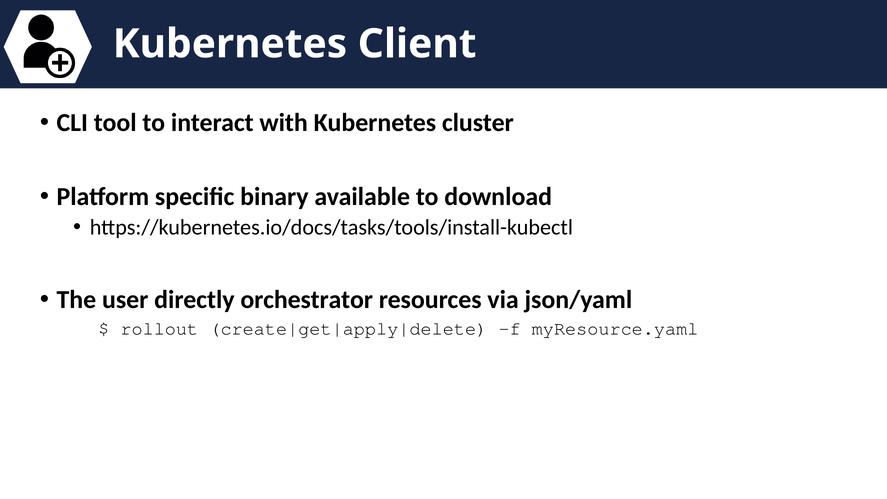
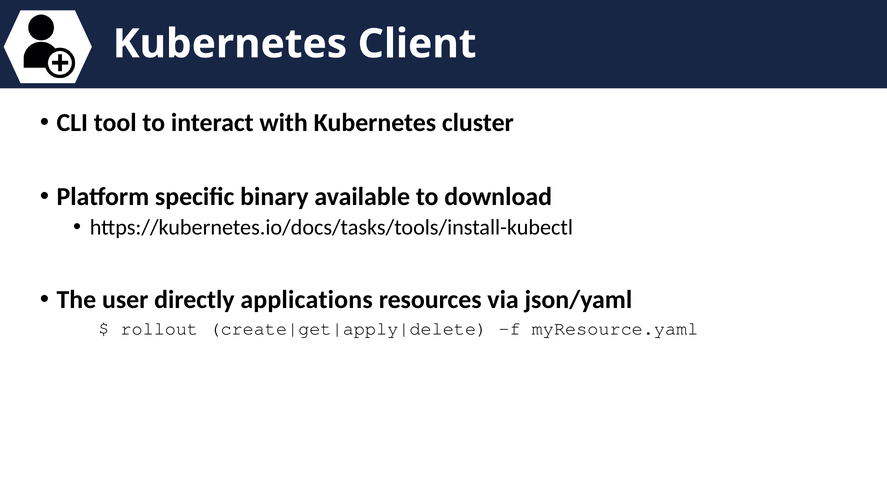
orchestrator: orchestrator -> applications (307, 300)
